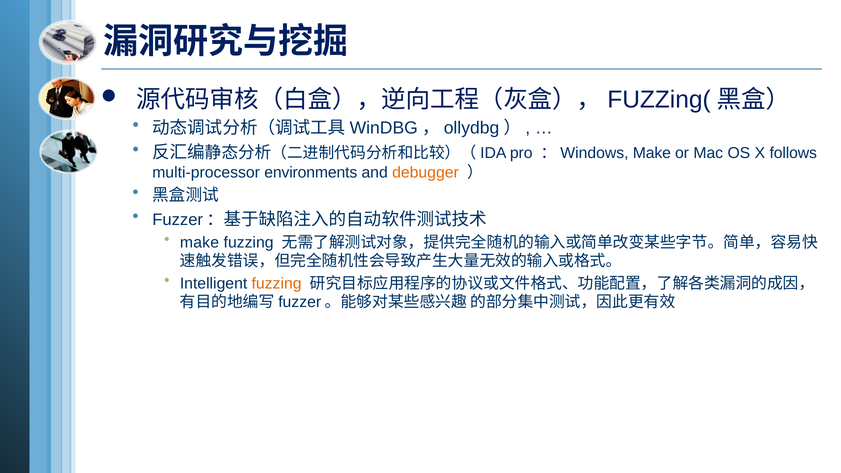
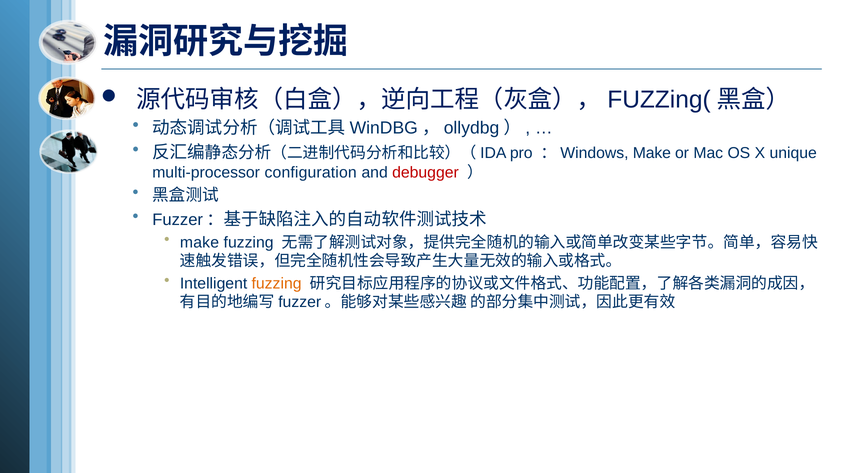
follows: follows -> unique (793, 153)
environments: environments -> configuration (311, 172)
debugger colour: orange -> red (425, 172)
